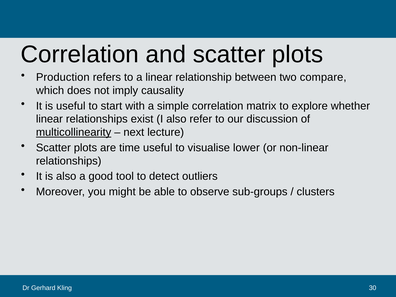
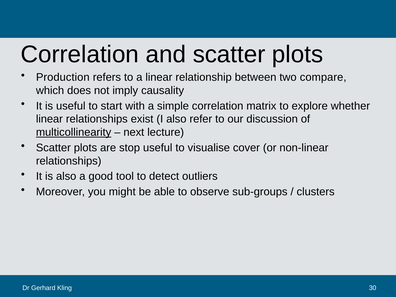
time: time -> stop (130, 148)
lower: lower -> cover (246, 148)
